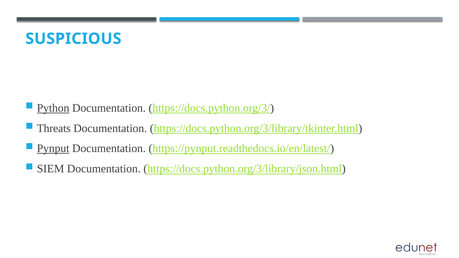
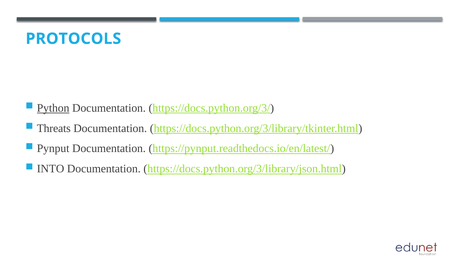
SUSPICIOUS: SUSPICIOUS -> PROTOCOLS (73, 39)
Pynput underline: present -> none (53, 149)
SIEM: SIEM -> INTO (51, 169)
